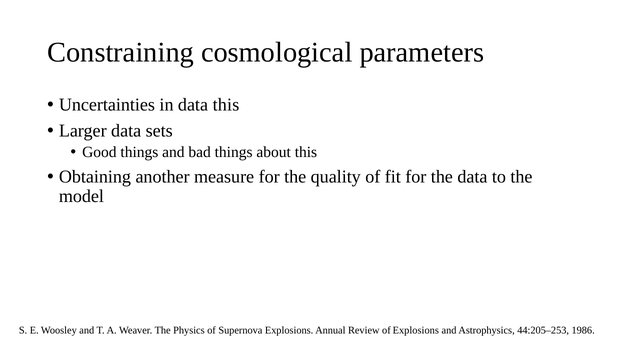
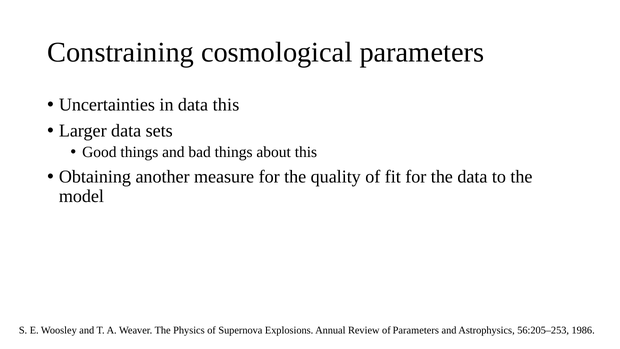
of Explosions: Explosions -> Parameters (416, 330)
44:205–253: 44:205–253 -> 56:205–253 (543, 330)
